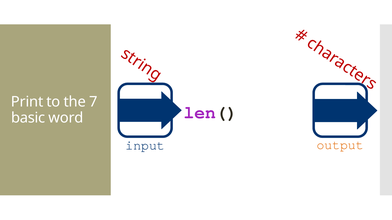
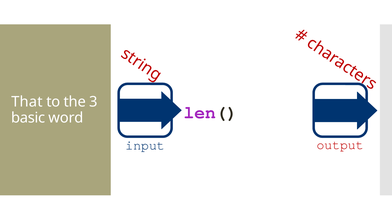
Print: Print -> That (27, 102)
7: 7 -> 3 (93, 102)
output colour: orange -> red (340, 145)
